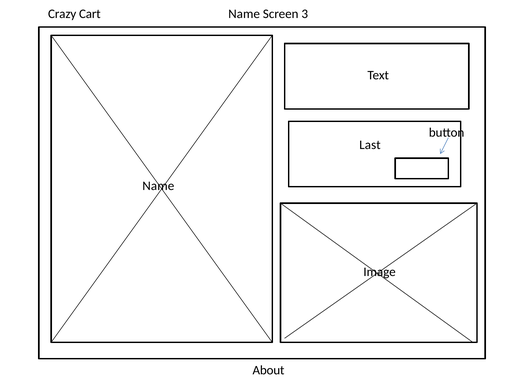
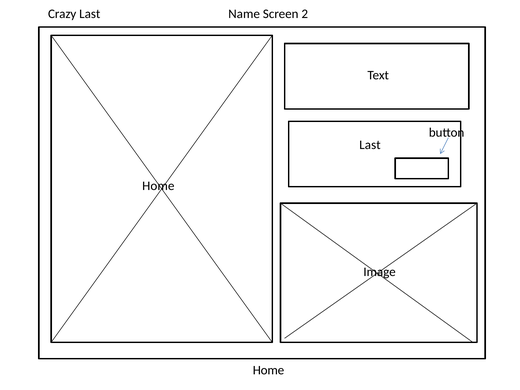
Crazy Cart: Cart -> Last (90, 14)
3: 3 -> 2 (305, 14)
Name: Name -> Home (158, 186)
About: About -> Home (268, 370)
